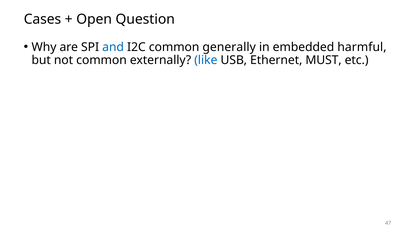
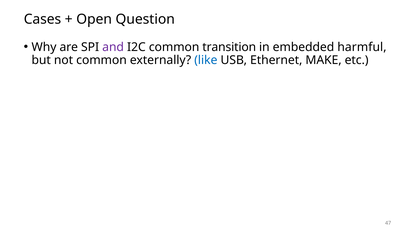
and colour: blue -> purple (113, 47)
generally: generally -> transition (229, 47)
MUST: MUST -> MAKE (324, 60)
